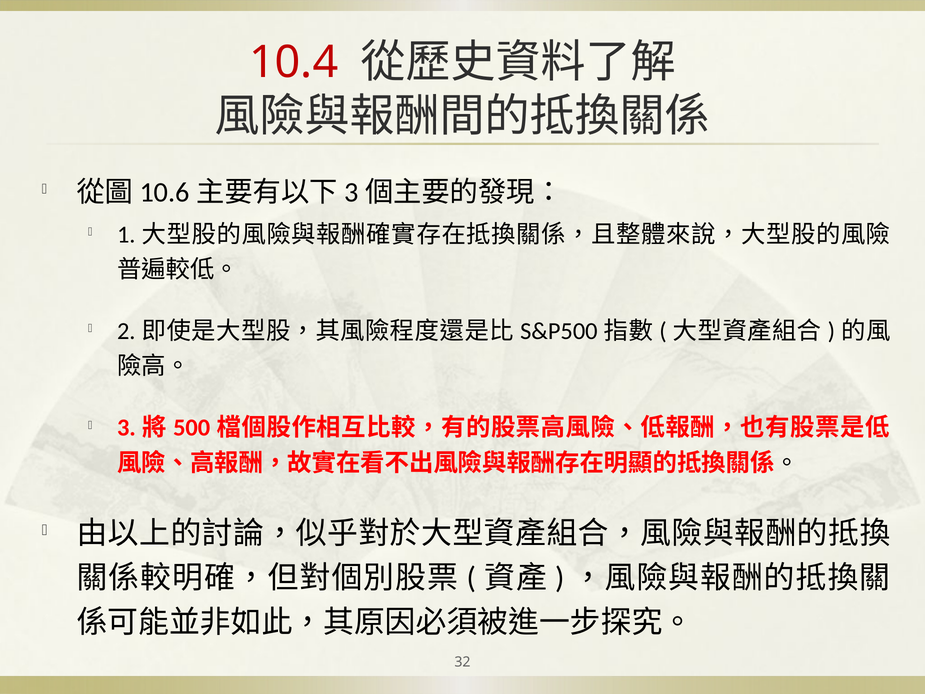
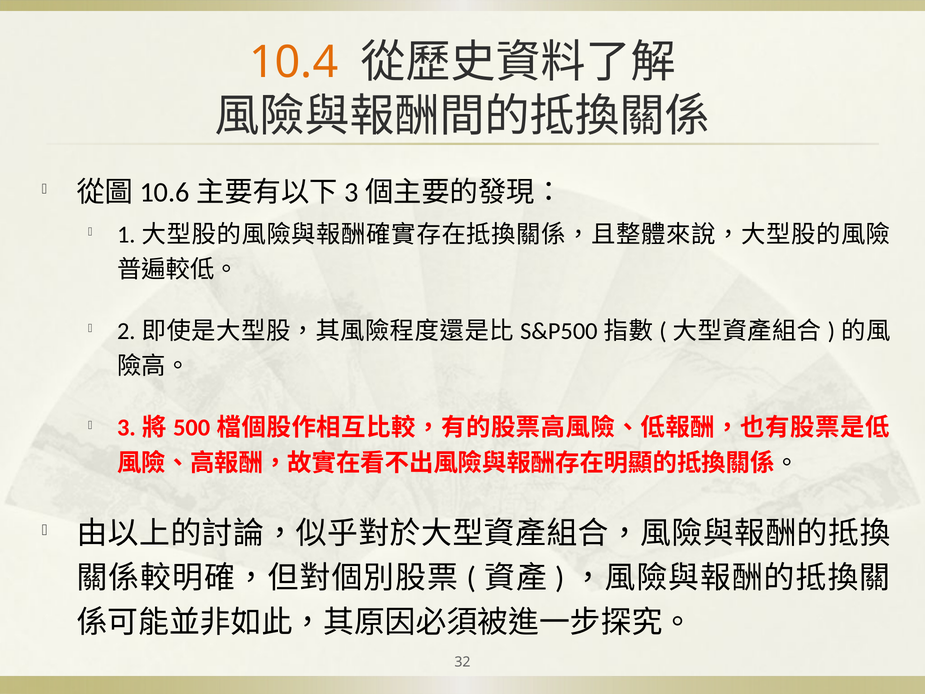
10.4 colour: red -> orange (294, 62)
